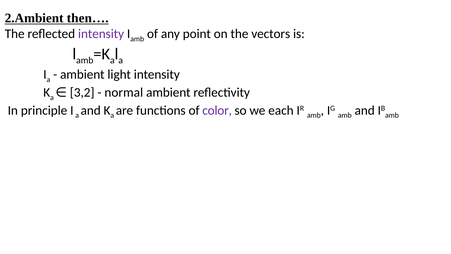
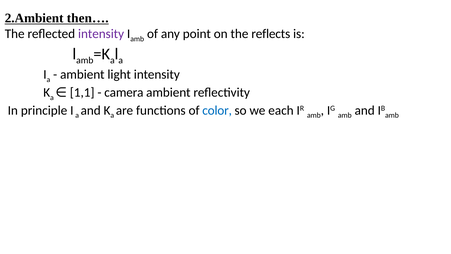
vectors: vectors -> reflects (271, 34)
3,2: 3,2 -> 1,1 (82, 92)
normal: normal -> camera (124, 92)
color colour: purple -> blue (217, 110)
